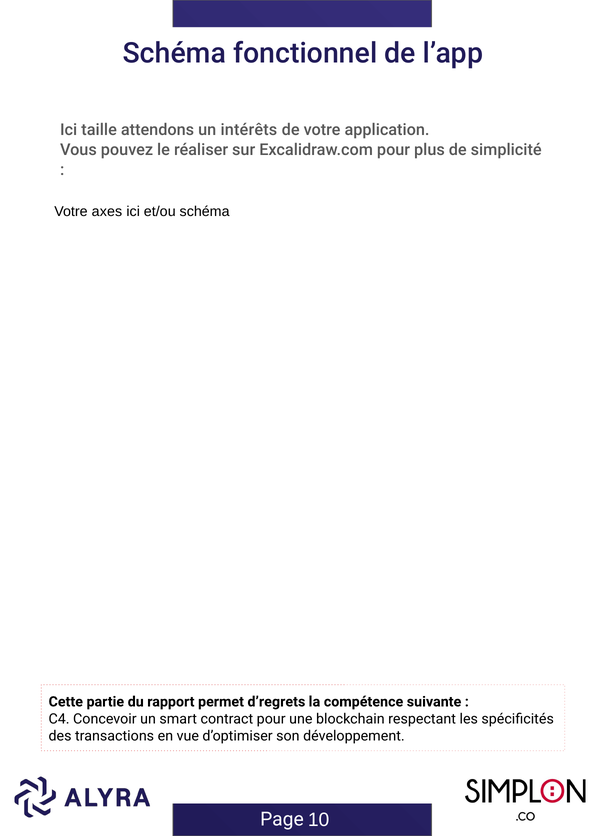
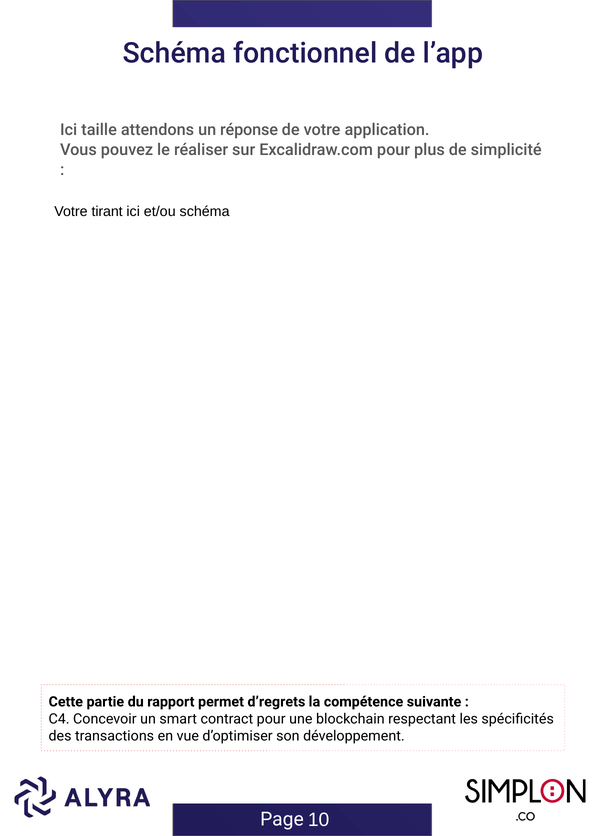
intérêts: intérêts -> réponse (249, 130)
axes: axes -> tirant (107, 212)
